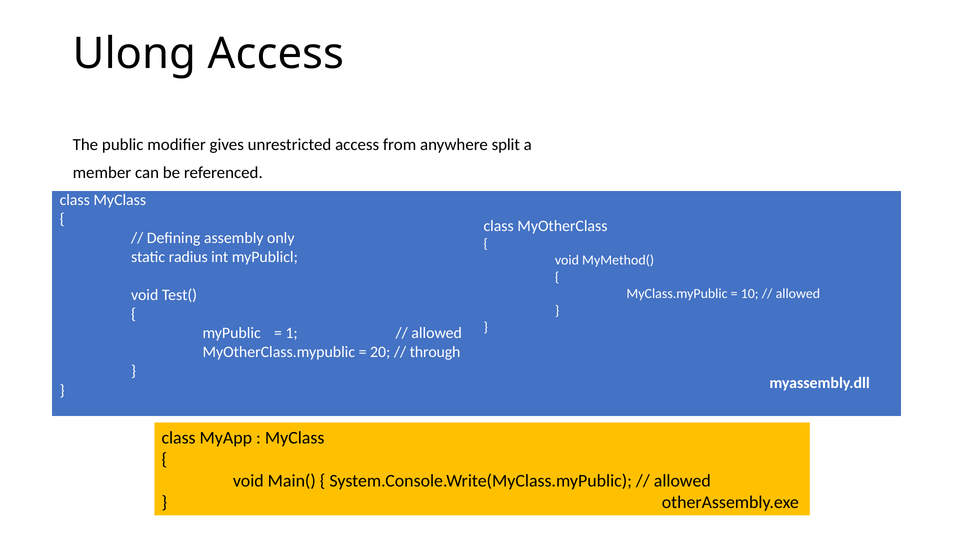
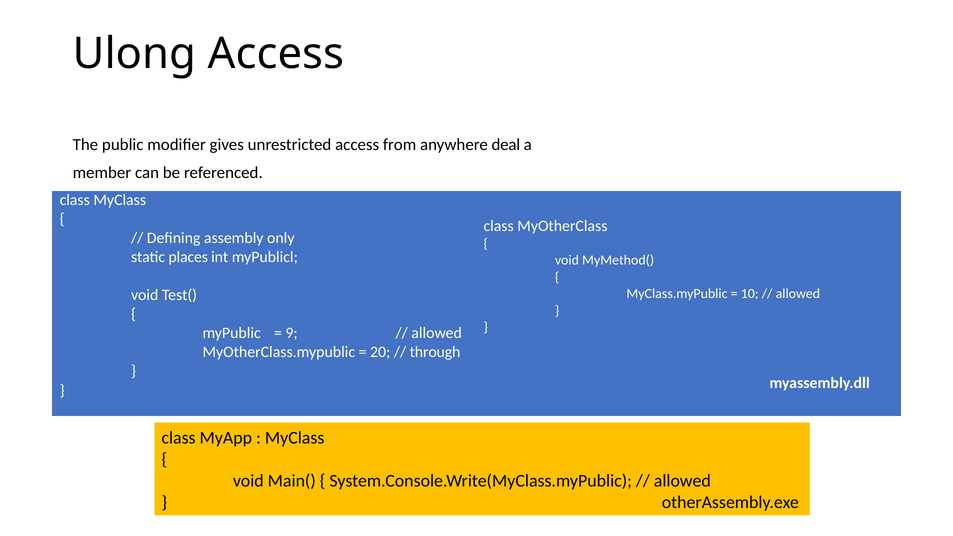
split: split -> deal (506, 145)
radius: radius -> places (188, 257)
1: 1 -> 9 (292, 333)
